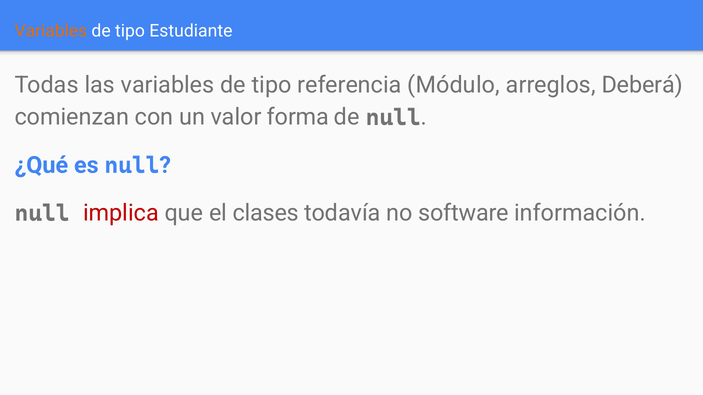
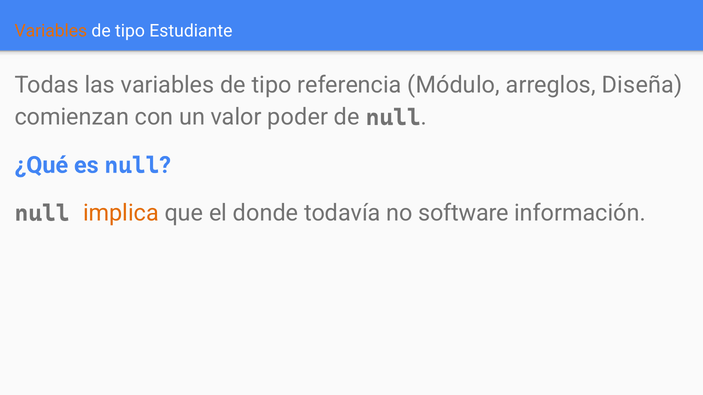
Deberá: Deberá -> Diseña (642, 85)
forma: forma -> poder (298, 117)
implica colour: red -> orange (121, 213)
clases: clases -> donde (266, 213)
